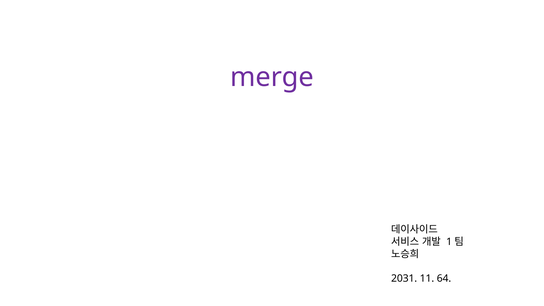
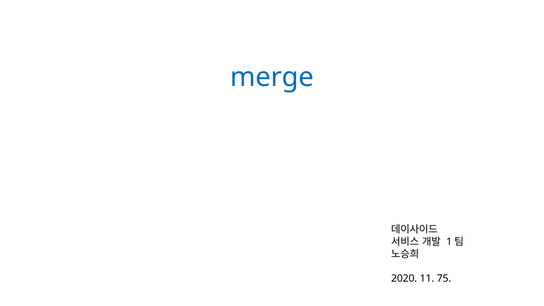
merge colour: purple -> blue (272, 77)
2031: 2031 -> 2020 (404, 278)
64: 64 -> 75 (444, 278)
